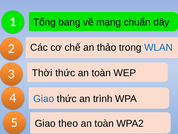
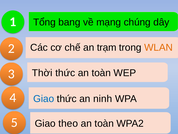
chuẩn: chuẩn -> chúng (137, 22)
thảo: thảo -> trạm (107, 47)
WLAN colour: blue -> orange (158, 47)
trình: trình -> ninh (103, 98)
